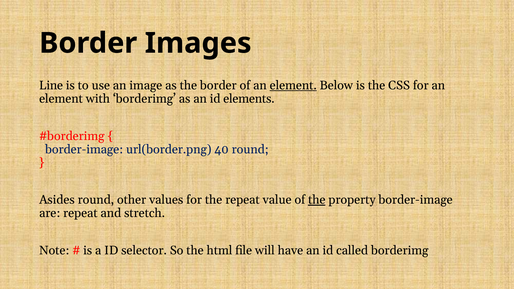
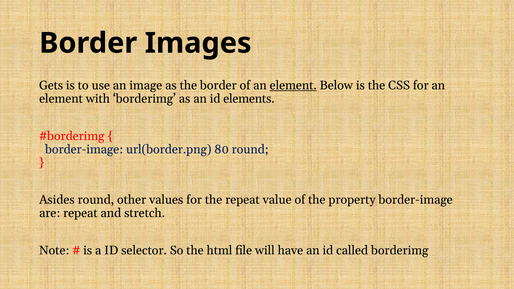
Line: Line -> Gets (51, 85)
40: 40 -> 80 (222, 149)
the underline: present -> none (317, 200)
